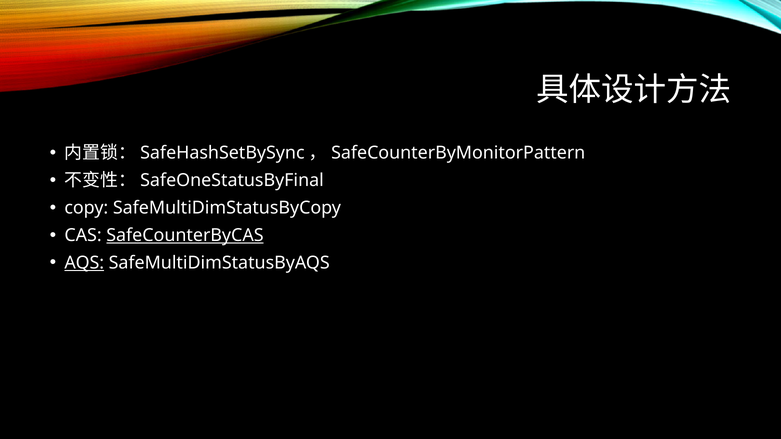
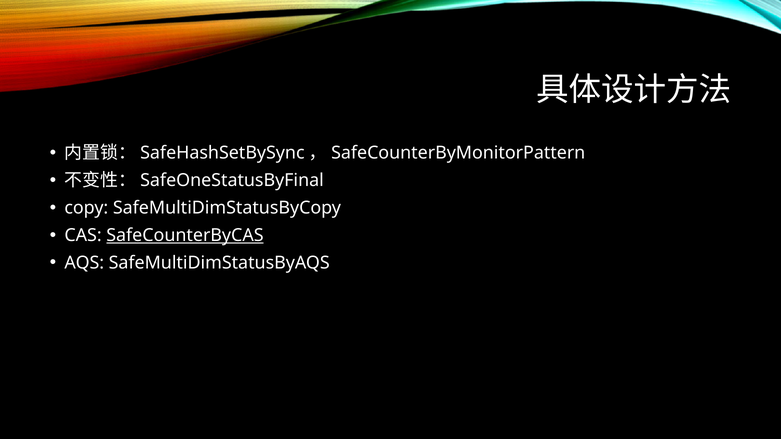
AQS underline: present -> none (84, 263)
